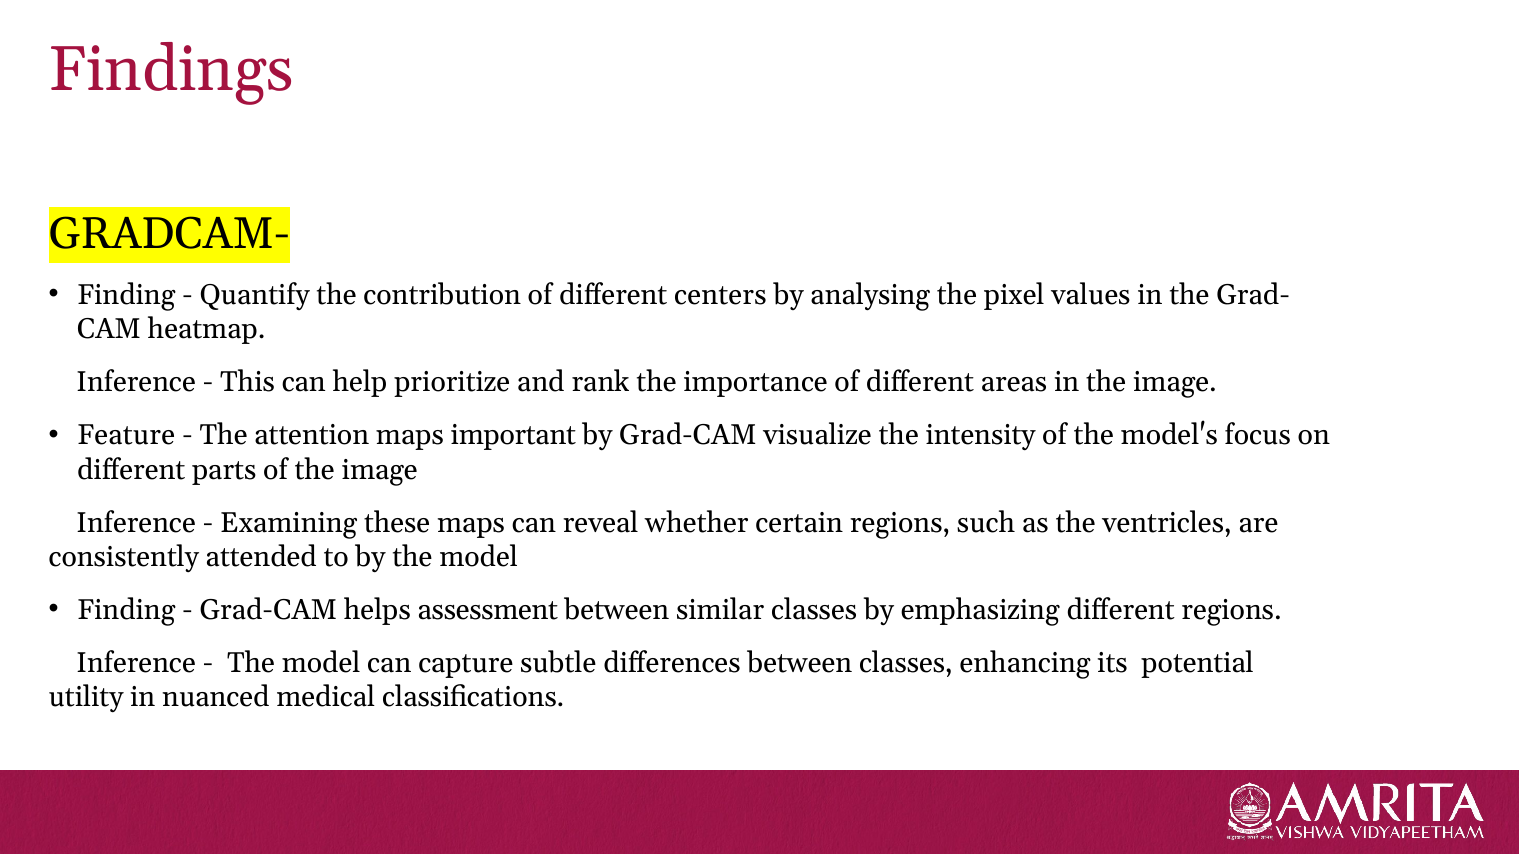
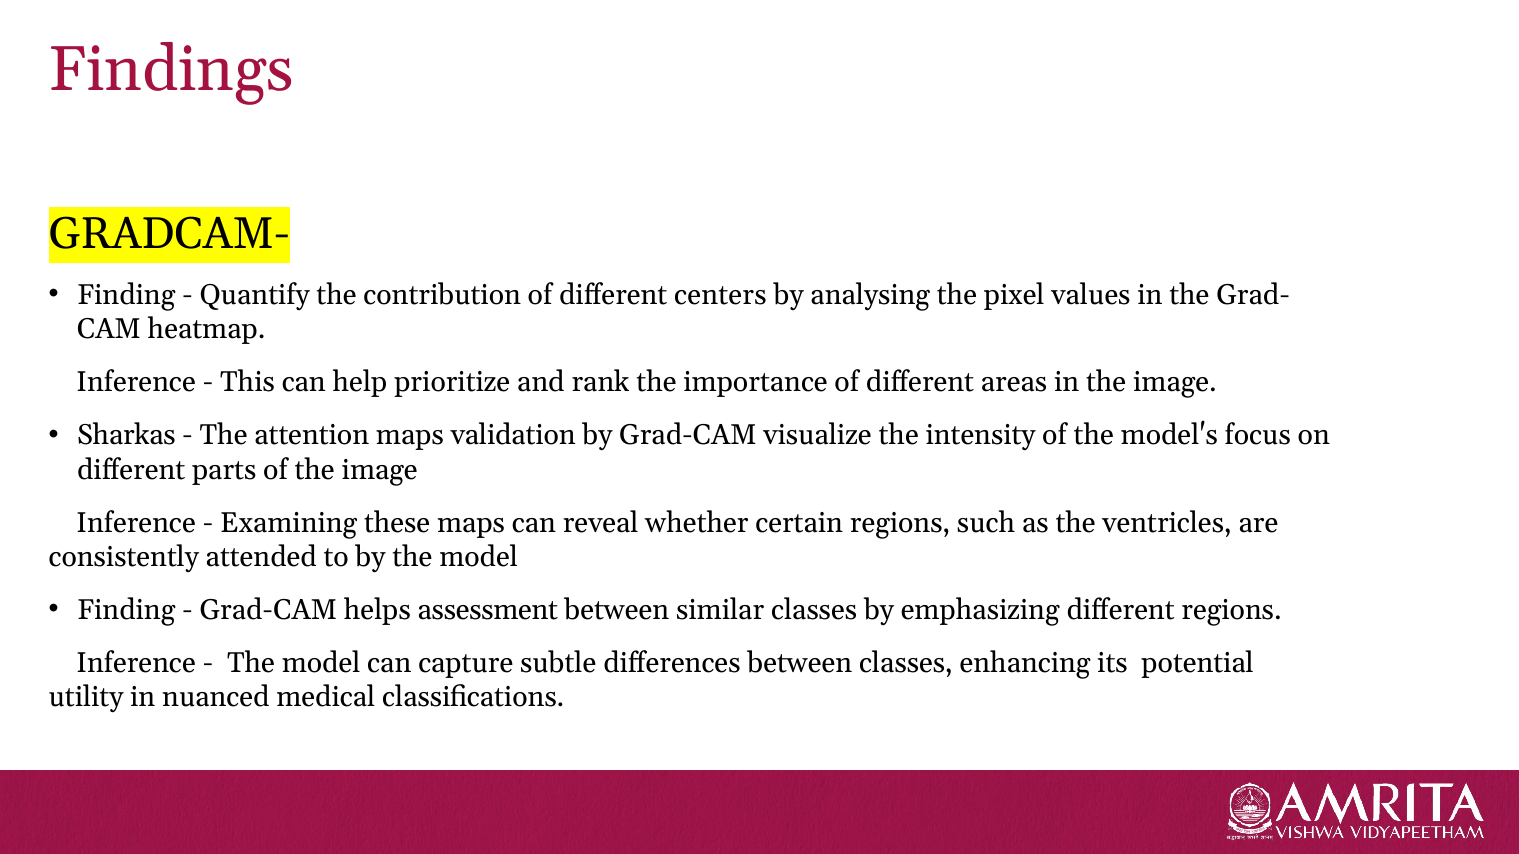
Feature: Feature -> Sharkas (126, 436)
important: important -> validation (513, 436)
